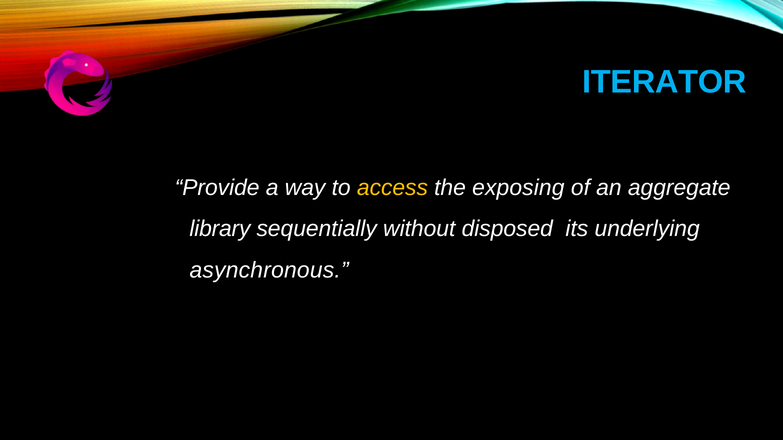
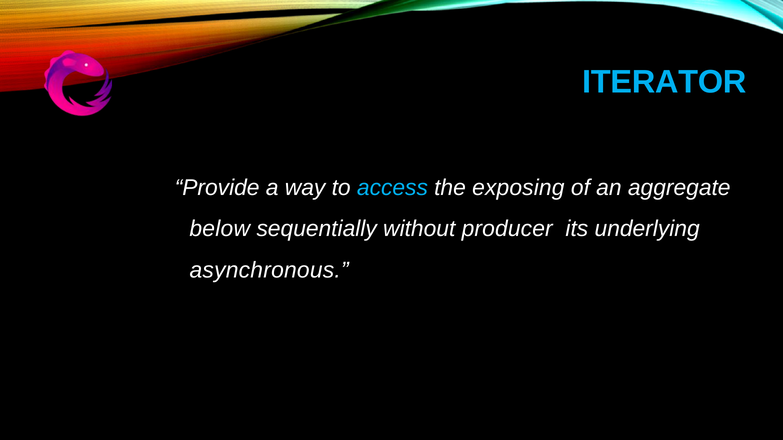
access colour: yellow -> light blue (392, 188)
library: library -> below (220, 229)
disposed: disposed -> producer (507, 229)
